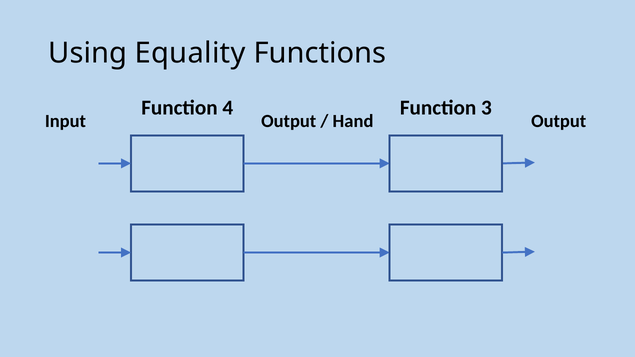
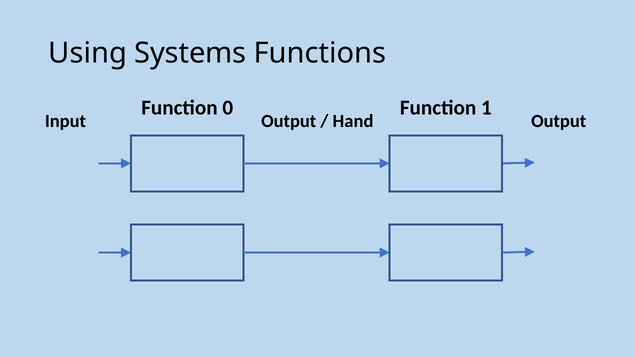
Equality: Equality -> Systems (190, 53)
3: 3 -> 1 (486, 108)
4: 4 -> 0 (228, 108)
